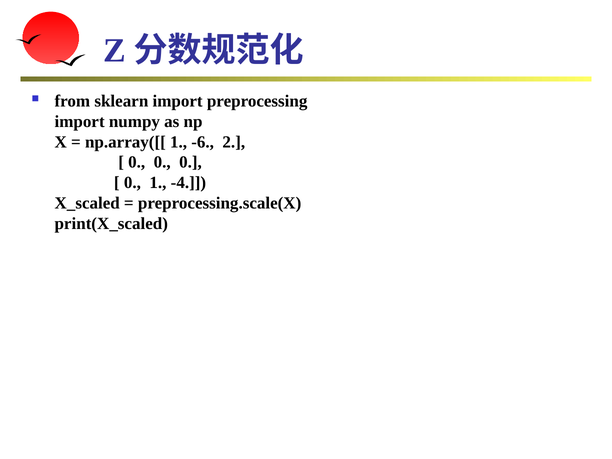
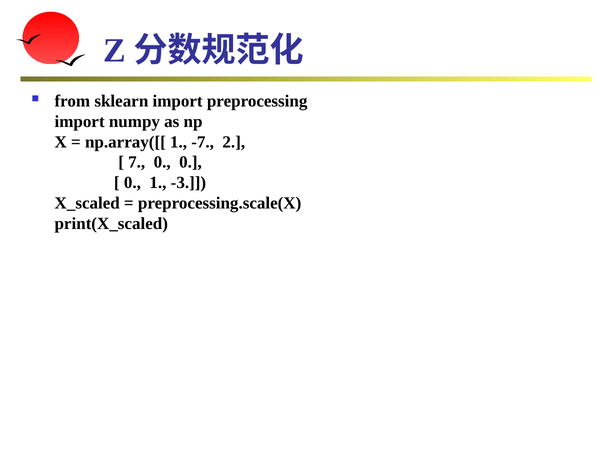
-6: -6 -> -7 (203, 142)
0: 0 -> 7 (137, 162)
-4: -4 -> -3 (188, 183)
